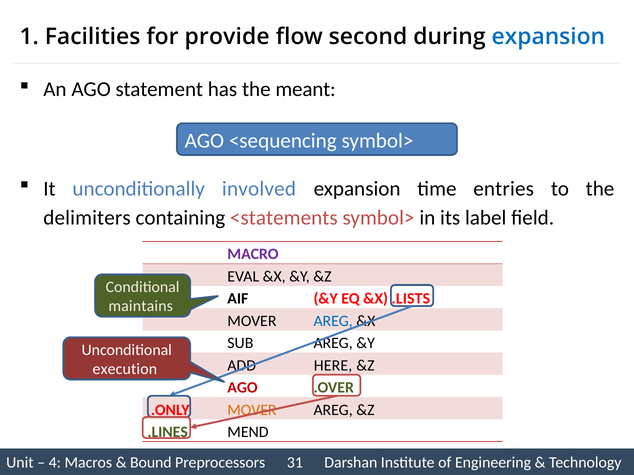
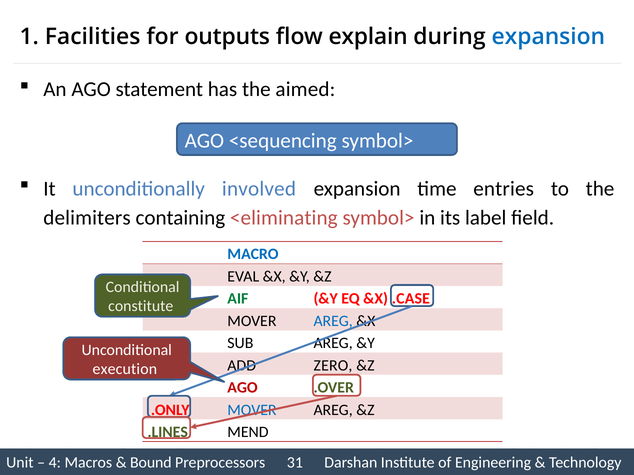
provide: provide -> outputs (227, 37)
second: second -> explain (368, 37)
meant: meant -> aimed (305, 90)
<statements: <statements -> <eliminating (284, 218)
MACRO colour: purple -> blue (253, 254)
AIF colour: black -> green (238, 299)
.LISTS: .LISTS -> .CASE (411, 299)
maintains: maintains -> constitute (141, 306)
HERE: HERE -> ZERO (333, 366)
MOVER colour: orange -> blue (252, 410)
